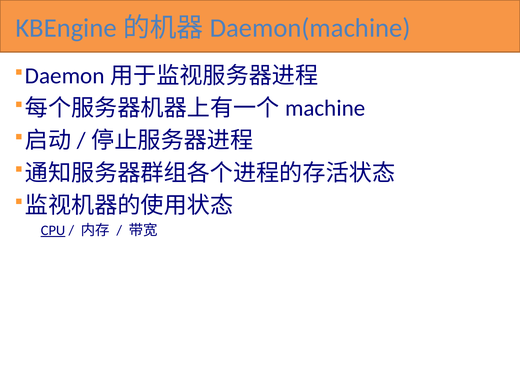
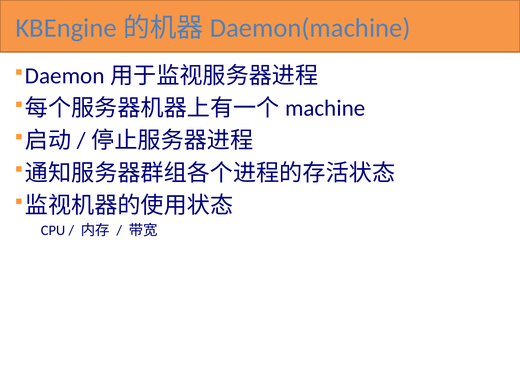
CPU underline: present -> none (53, 230)
